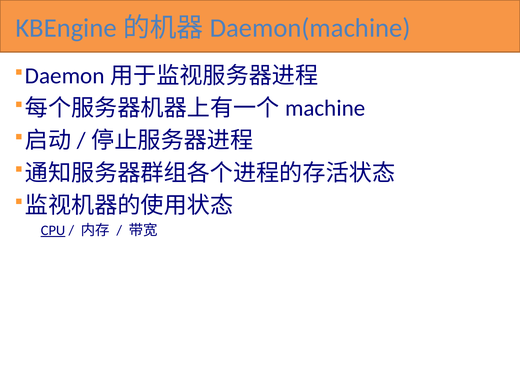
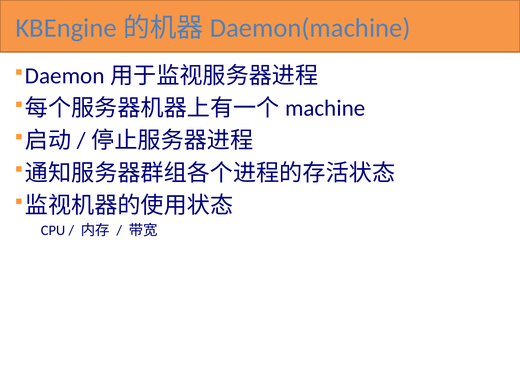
CPU underline: present -> none (53, 230)
